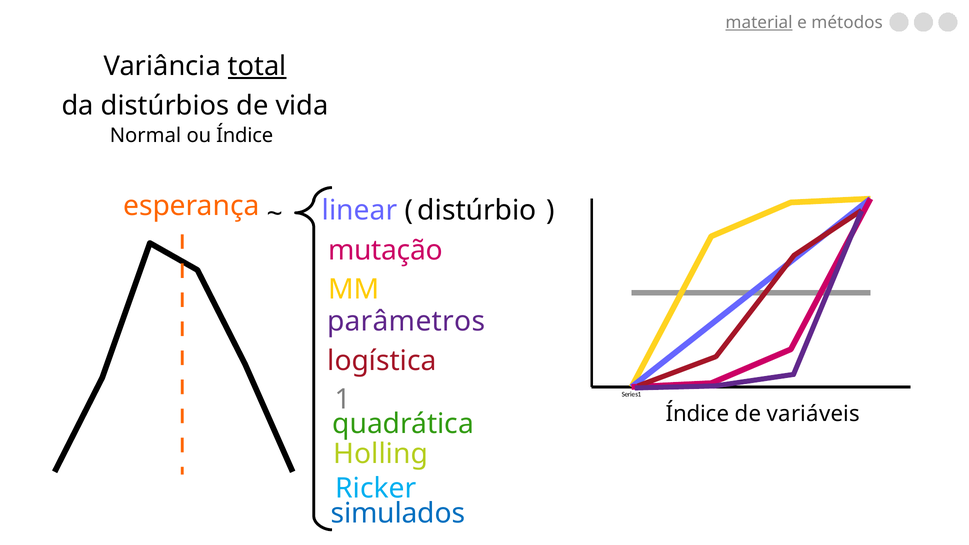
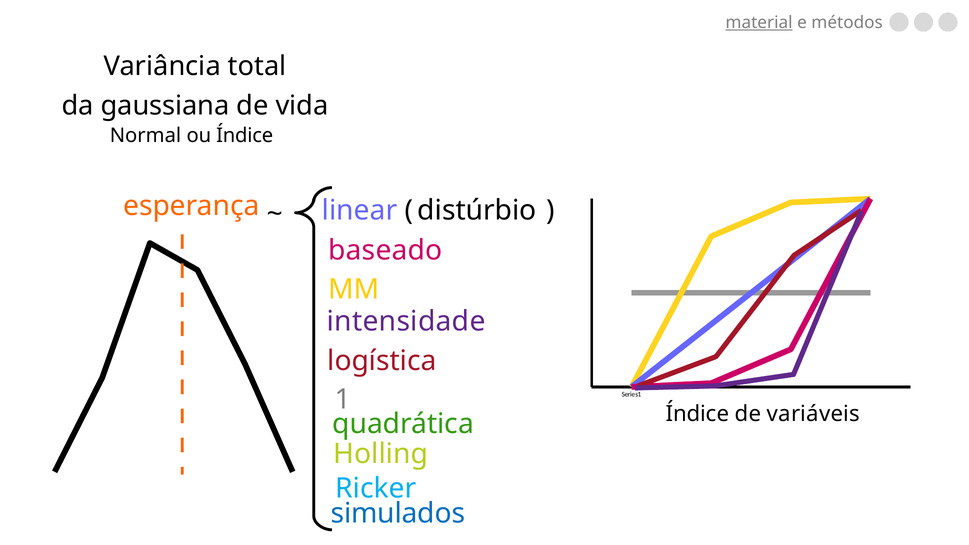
total underline: present -> none (257, 66)
distúrbios: distúrbios -> gaussiana (165, 106)
mutação: mutação -> baseado (385, 250)
parâmetros: parâmetros -> intensidade (406, 322)
